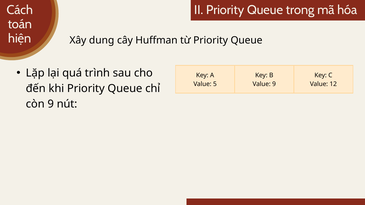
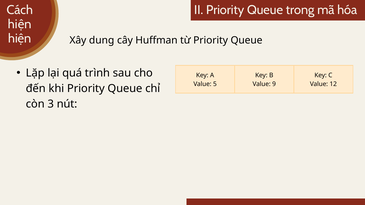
toán: toán -> hiện (20, 24)
còn 9: 9 -> 3 (51, 104)
